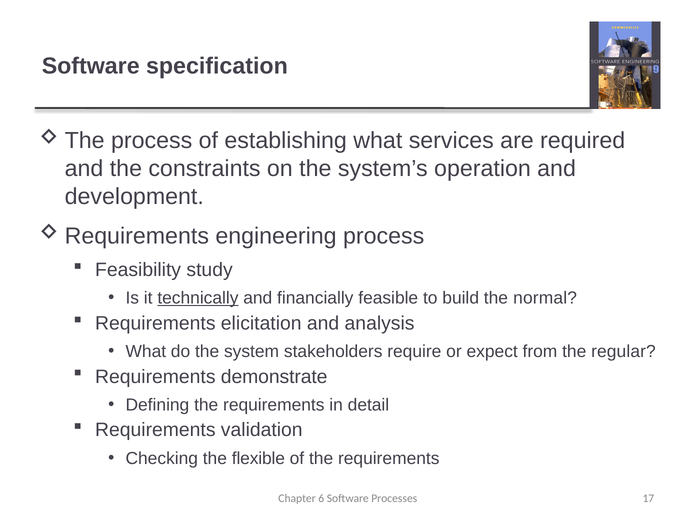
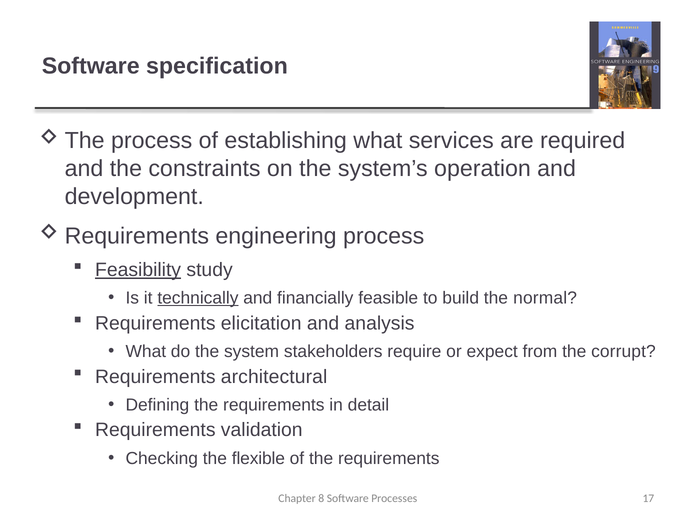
Feasibility underline: none -> present (138, 270)
regular: regular -> corrupt (623, 352)
demonstrate: demonstrate -> architectural (274, 377)
6: 6 -> 8 (321, 499)
